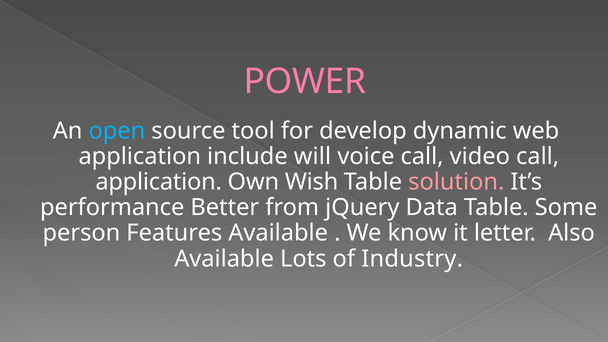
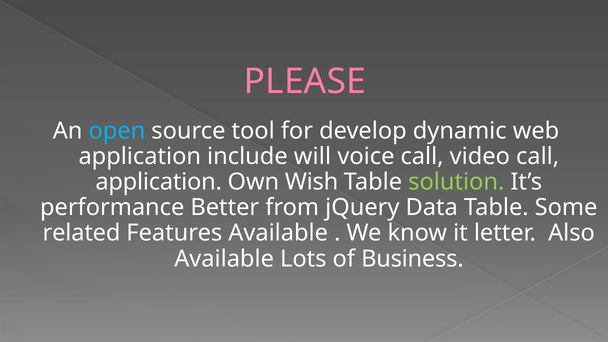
POWER: POWER -> PLEASE (305, 82)
solution colour: pink -> light green (456, 182)
person: person -> related (82, 233)
Industry: Industry -> Business (412, 259)
